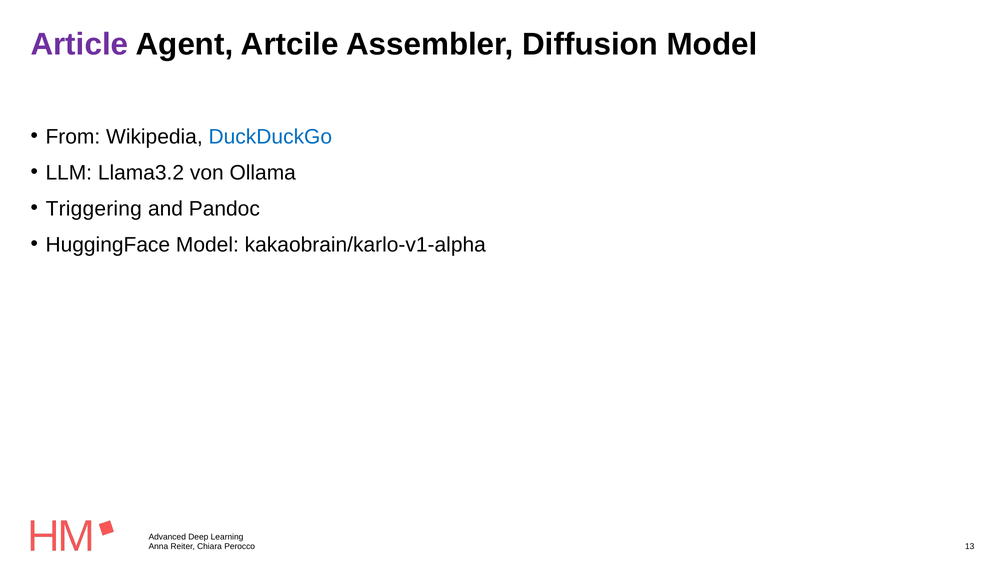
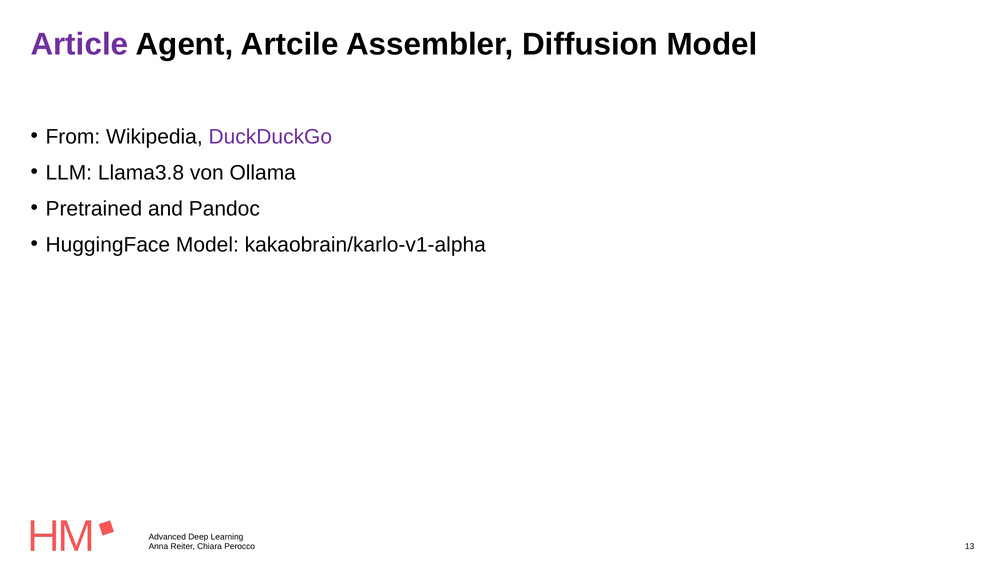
DuckDuckGo colour: blue -> purple (270, 137)
Llama3.2: Llama3.2 -> Llama3.8 (141, 173)
Triggering: Triggering -> Pretrained (94, 209)
